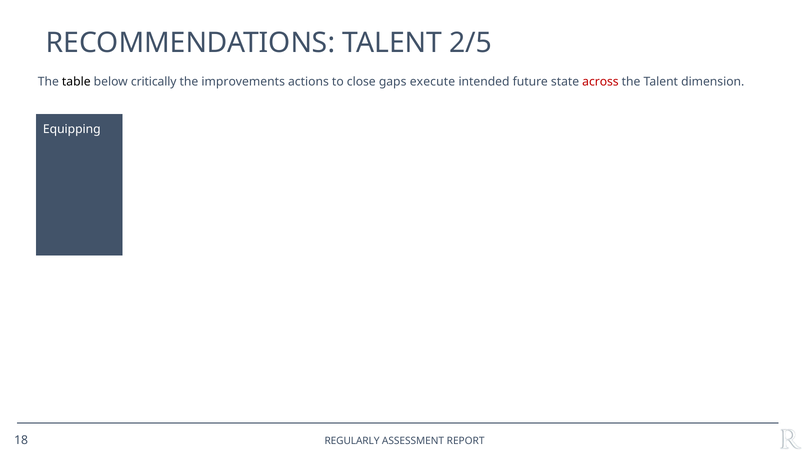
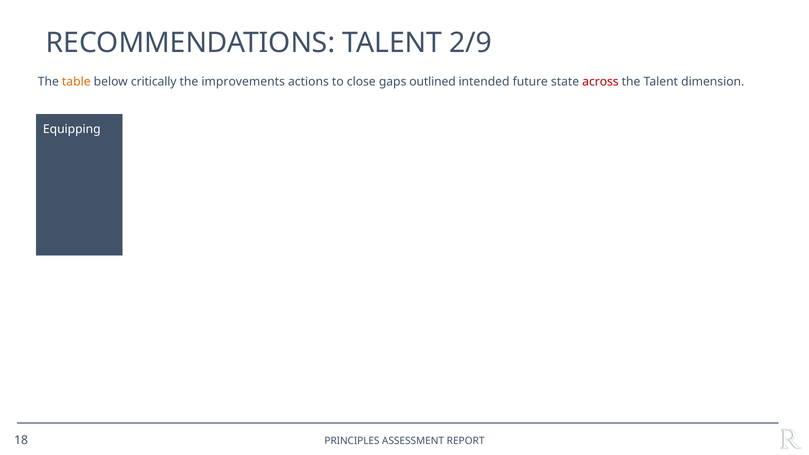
2/5: 2/5 -> 2/9 (471, 43)
table colour: black -> orange (76, 82)
execute: execute -> outlined (433, 82)
REGULARLY: REGULARLY -> PRINCIPLES (352, 441)
